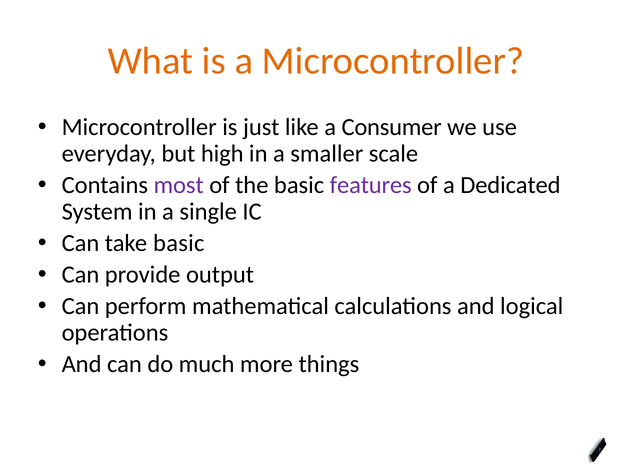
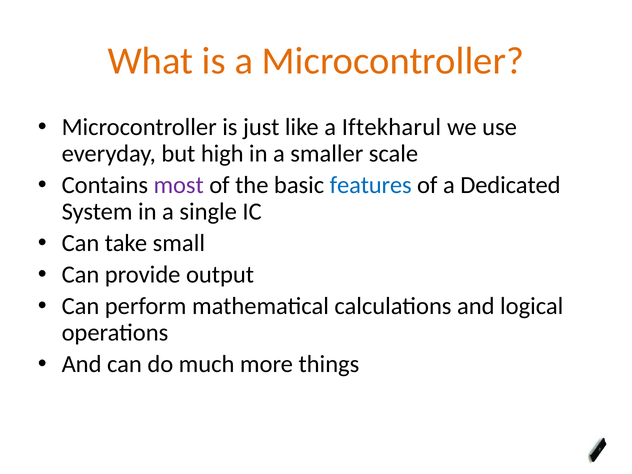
Consumer: Consumer -> Iftekharul (391, 127)
features colour: purple -> blue (371, 185)
take basic: basic -> small (179, 243)
